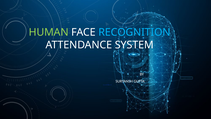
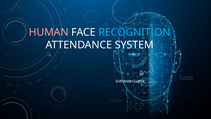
HUMAN colour: light green -> pink (49, 32)
